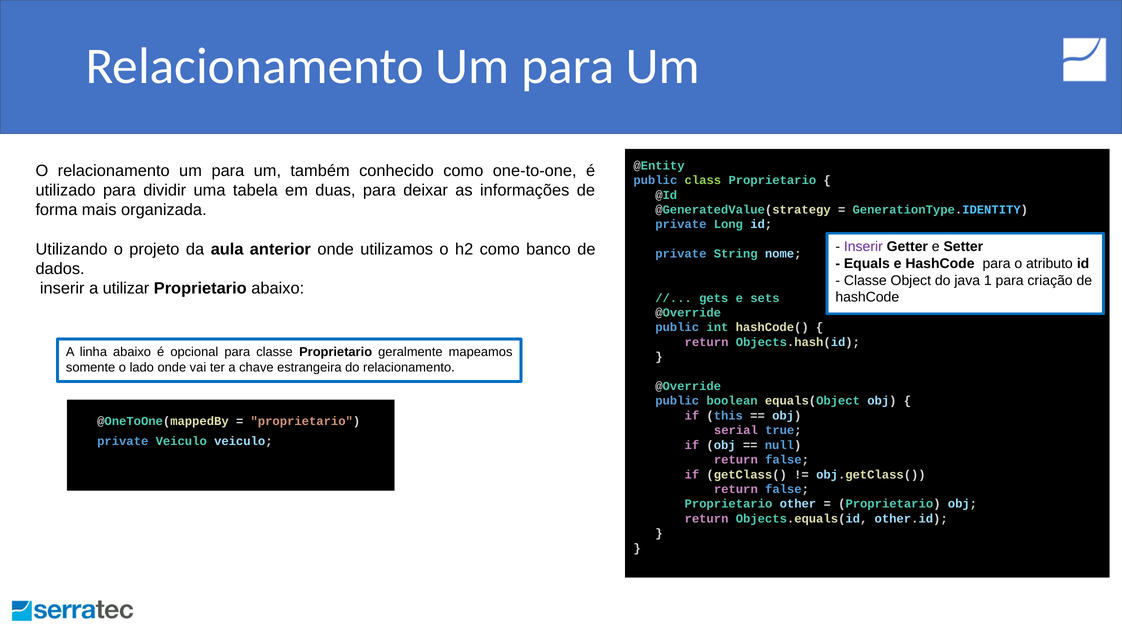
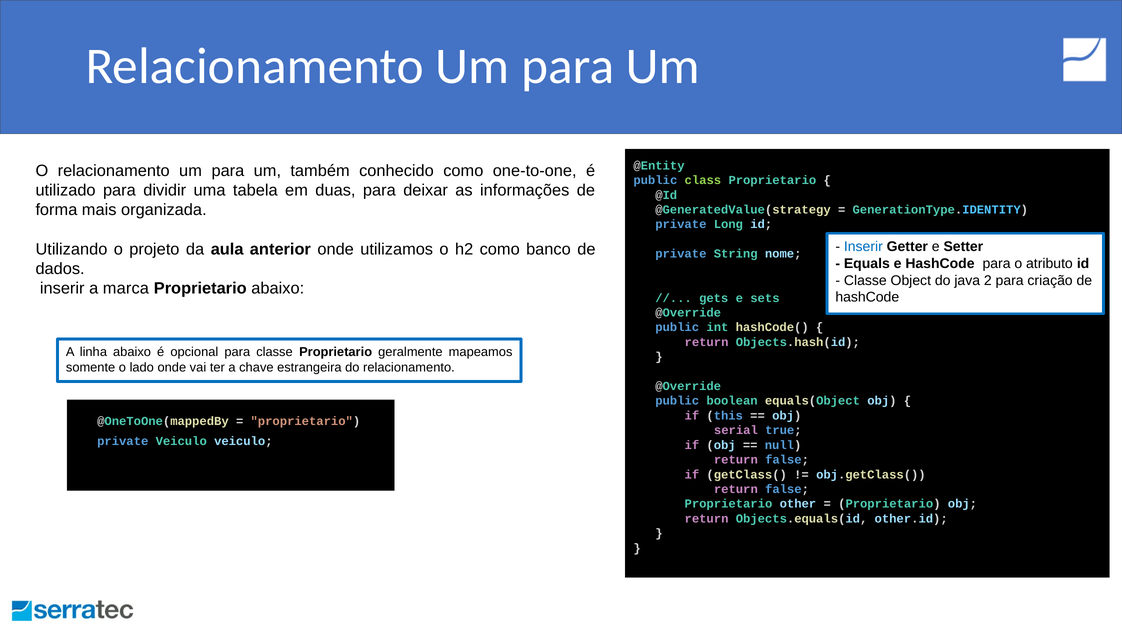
Inserir colour: purple -> blue (863, 247)
1: 1 -> 2 (988, 281)
utilizar: utilizar -> marca (126, 289)
